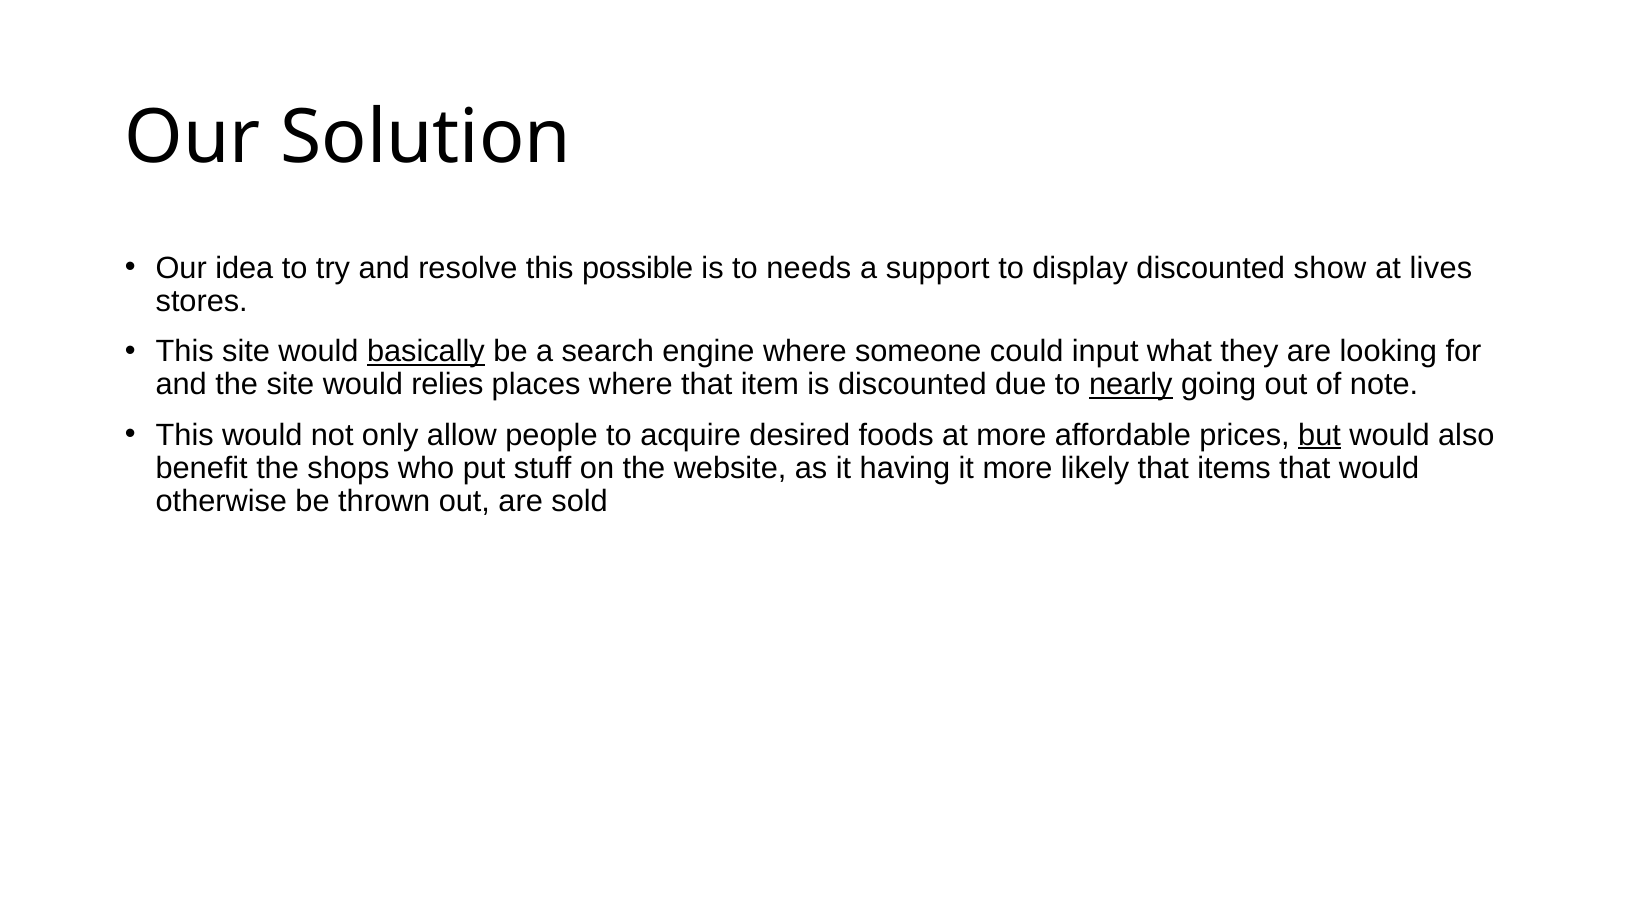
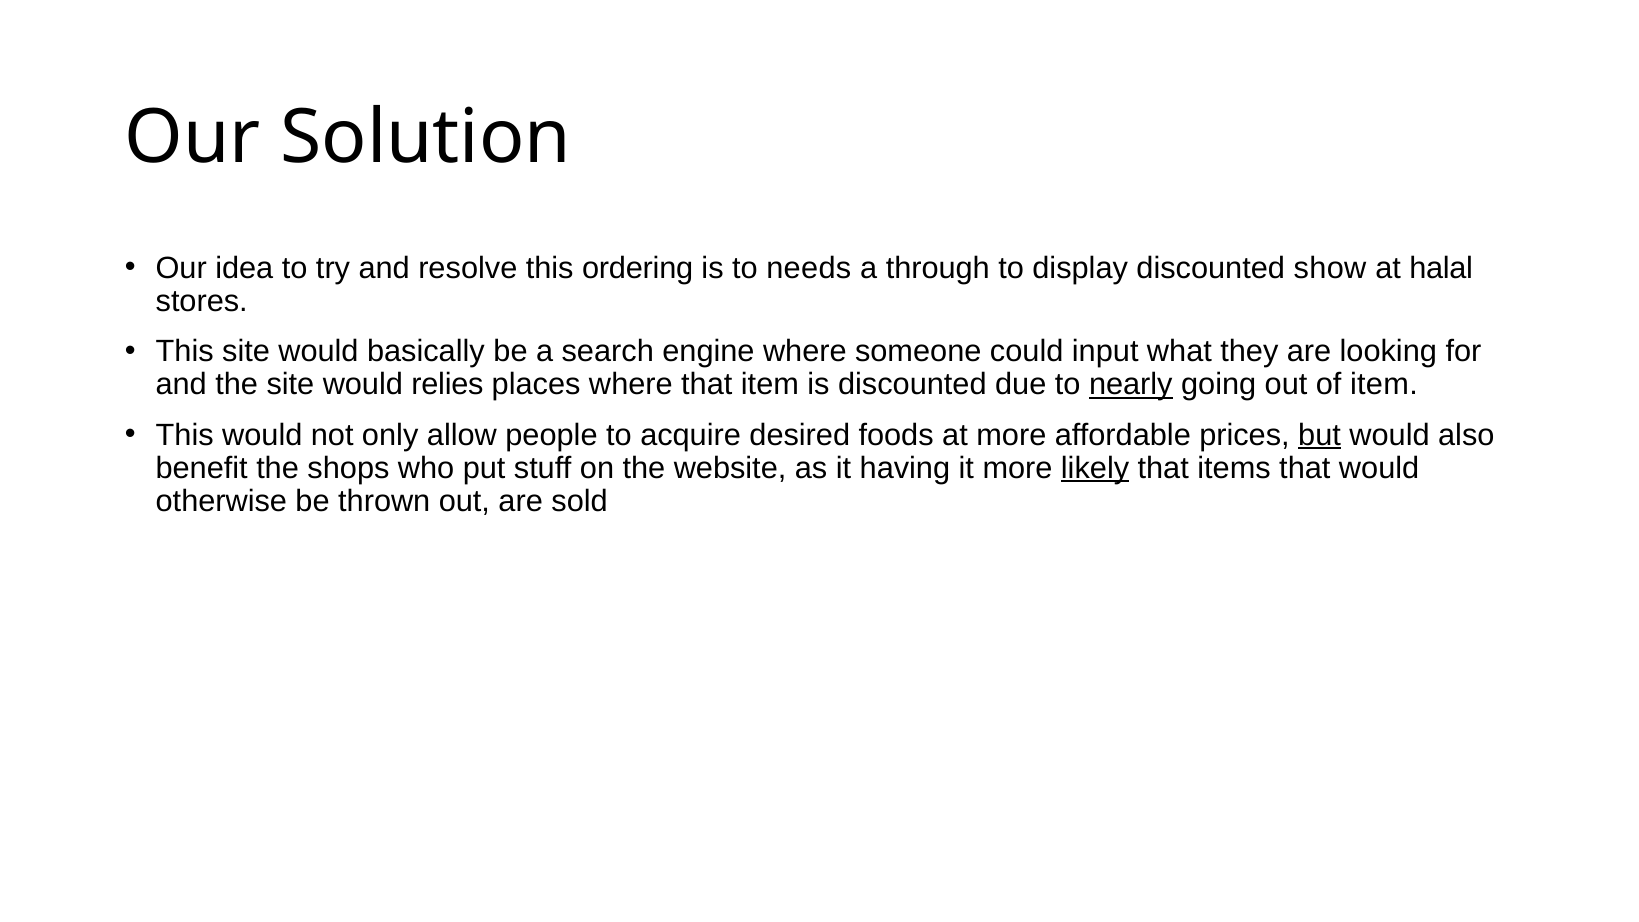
possible: possible -> ordering (638, 268)
support: support -> through (938, 268)
lives: lives -> halal (1441, 268)
basically underline: present -> none (426, 351)
of note: note -> item (1384, 385)
likely underline: none -> present (1095, 468)
